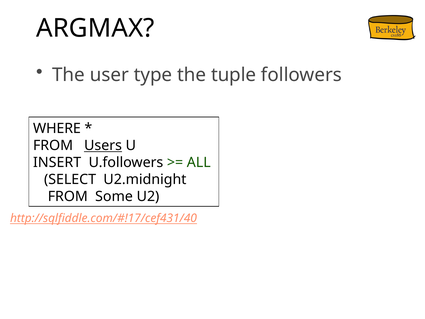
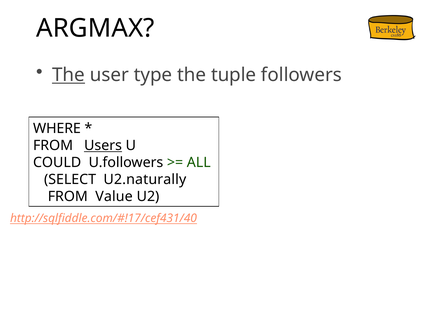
The underline: none -> present (68, 75)
INSERT: INSERT -> COULD (57, 162)
U2.midnight: U2.midnight -> U2.naturally (145, 179)
Some: Some -> Value (114, 196)
